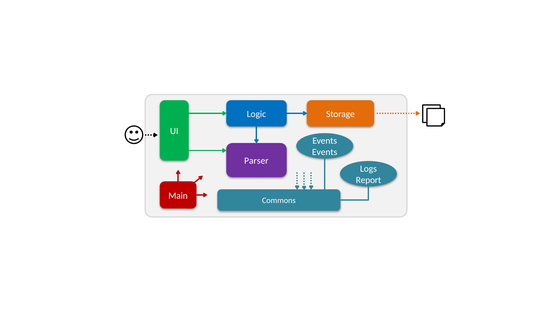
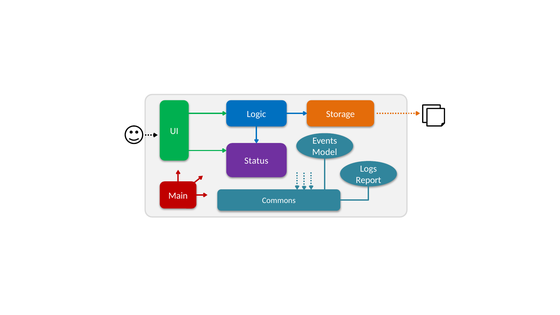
Events: Events -> Model (325, 152)
Parser: Parser -> Status (256, 161)
